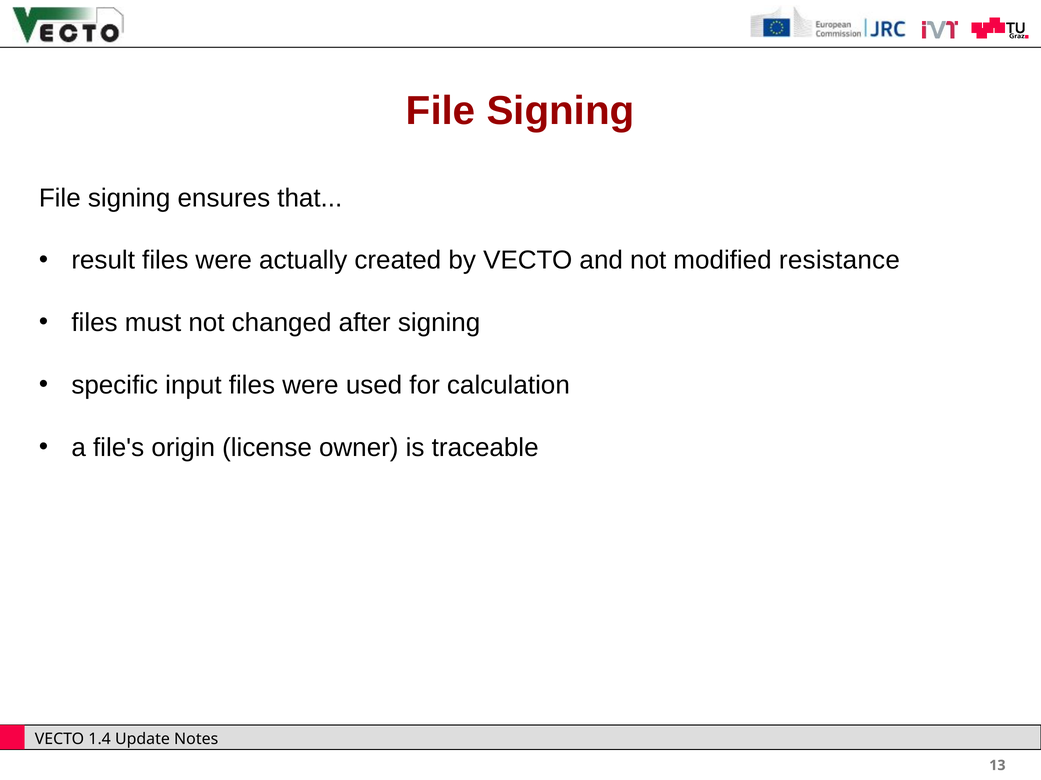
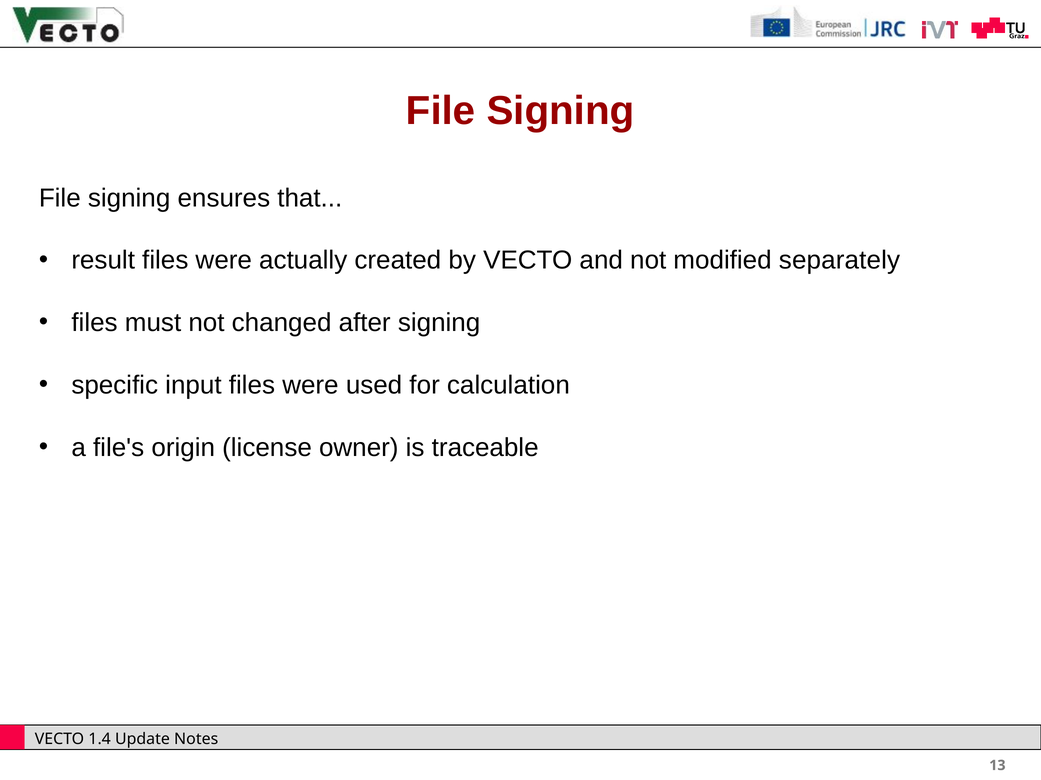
resistance: resistance -> separately (839, 261)
